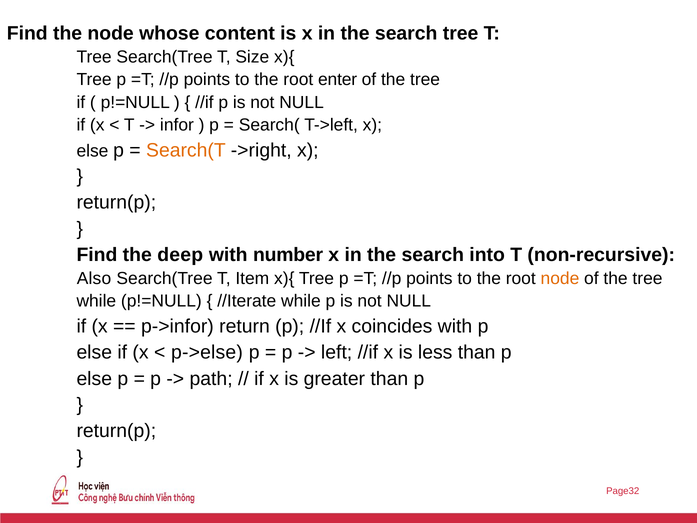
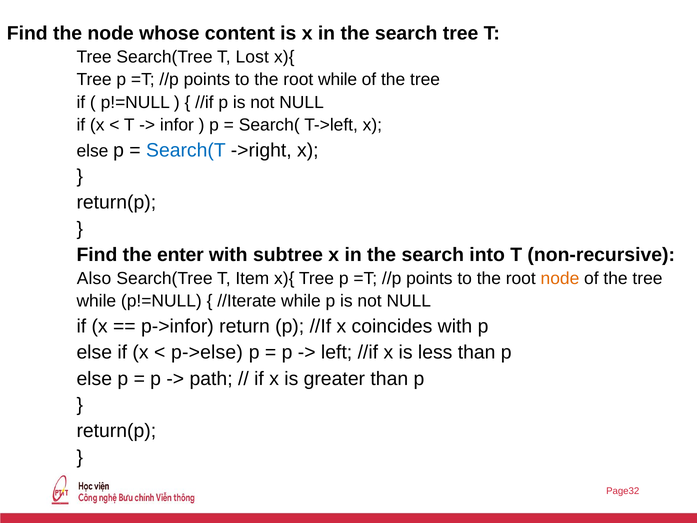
Size: Size -> Lost (252, 57)
root enter: enter -> while (338, 80)
Search(T colour: orange -> blue (186, 150)
deep: deep -> enter (180, 255)
number: number -> subtree (288, 255)
